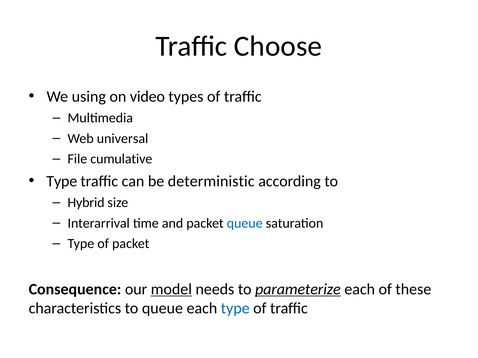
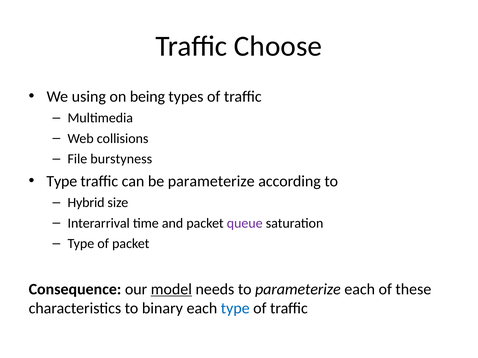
video: video -> being (147, 97)
universal: universal -> collisions (123, 139)
cumulative: cumulative -> burstyness (121, 159)
be deterministic: deterministic -> parameterize (211, 181)
queue colour: blue -> purple (245, 223)
parameterize underline: present -> none (298, 290)
to queue: queue -> binary (162, 309)
